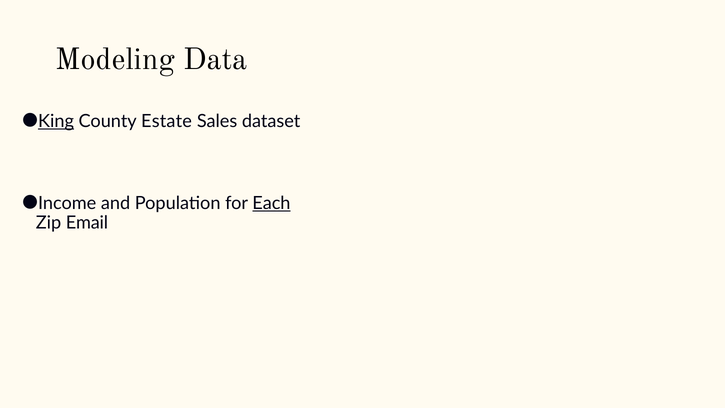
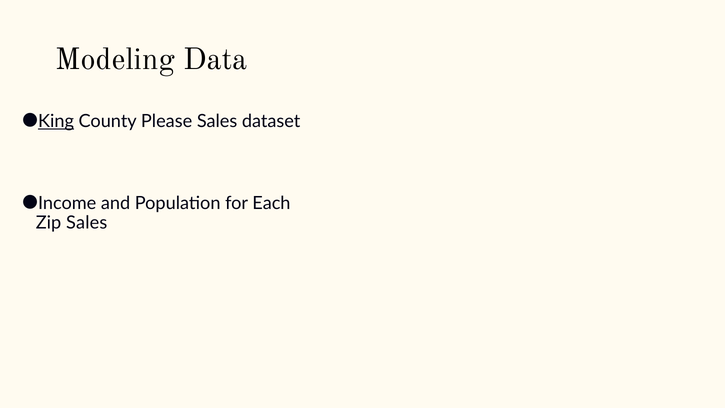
Estate: Estate -> Please (167, 121)
Each underline: present -> none (271, 203)
Zip Email: Email -> Sales (87, 223)
